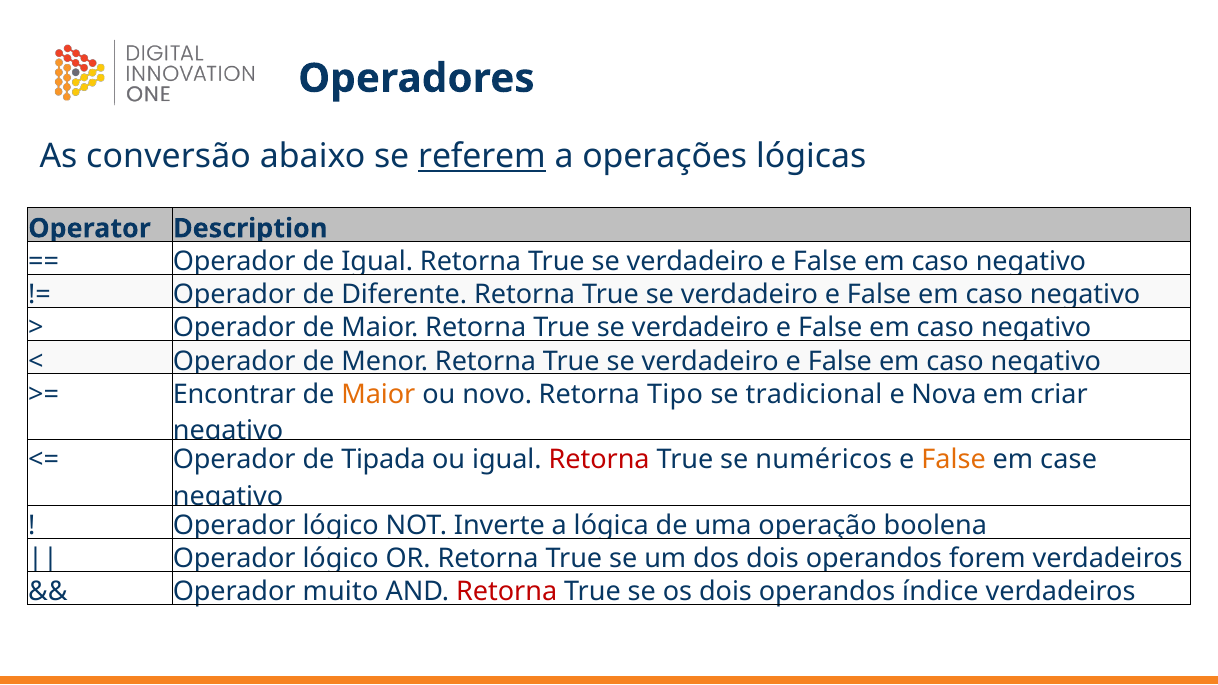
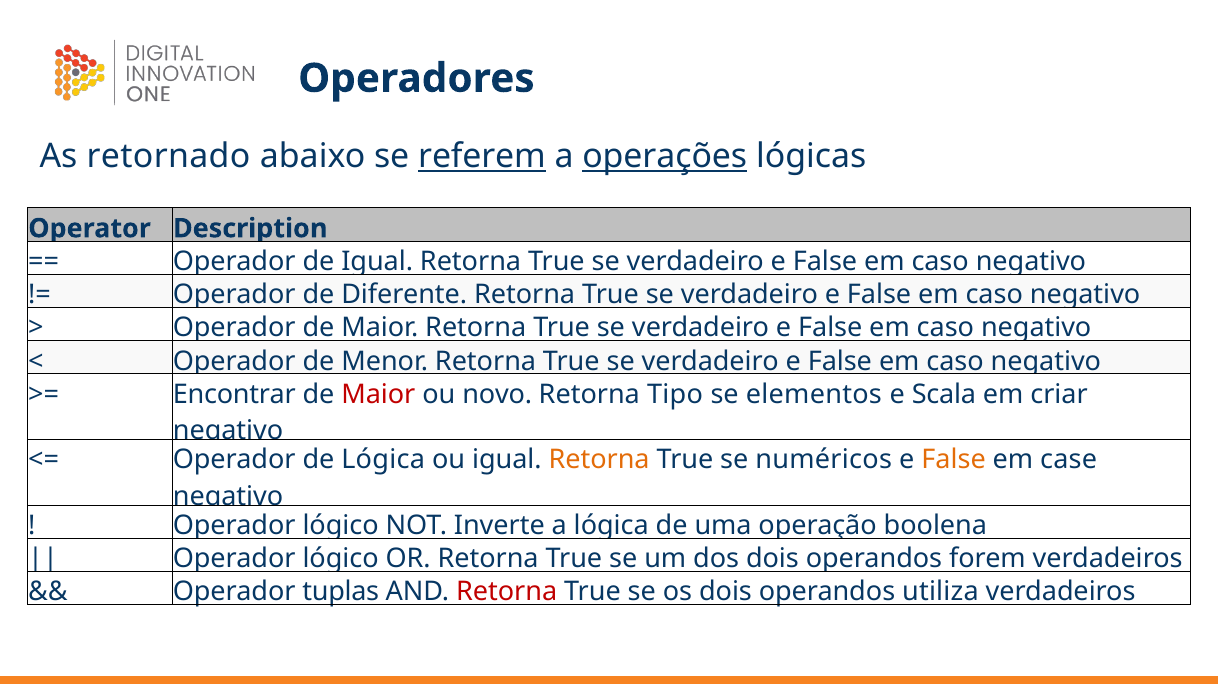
conversão: conversão -> retornado (168, 156)
operações underline: none -> present (665, 156)
Maior colour: orange -> red (378, 394)
tradicional: tradicional -> elementos (814, 394)
Nova: Nova -> Scala (944, 394)
de Tipada: Tipada -> Lógica (383, 460)
Retorna colour: red -> orange (599, 460)
muito: muito -> tuplas (341, 592)
índice: índice -> utiliza (940, 592)
